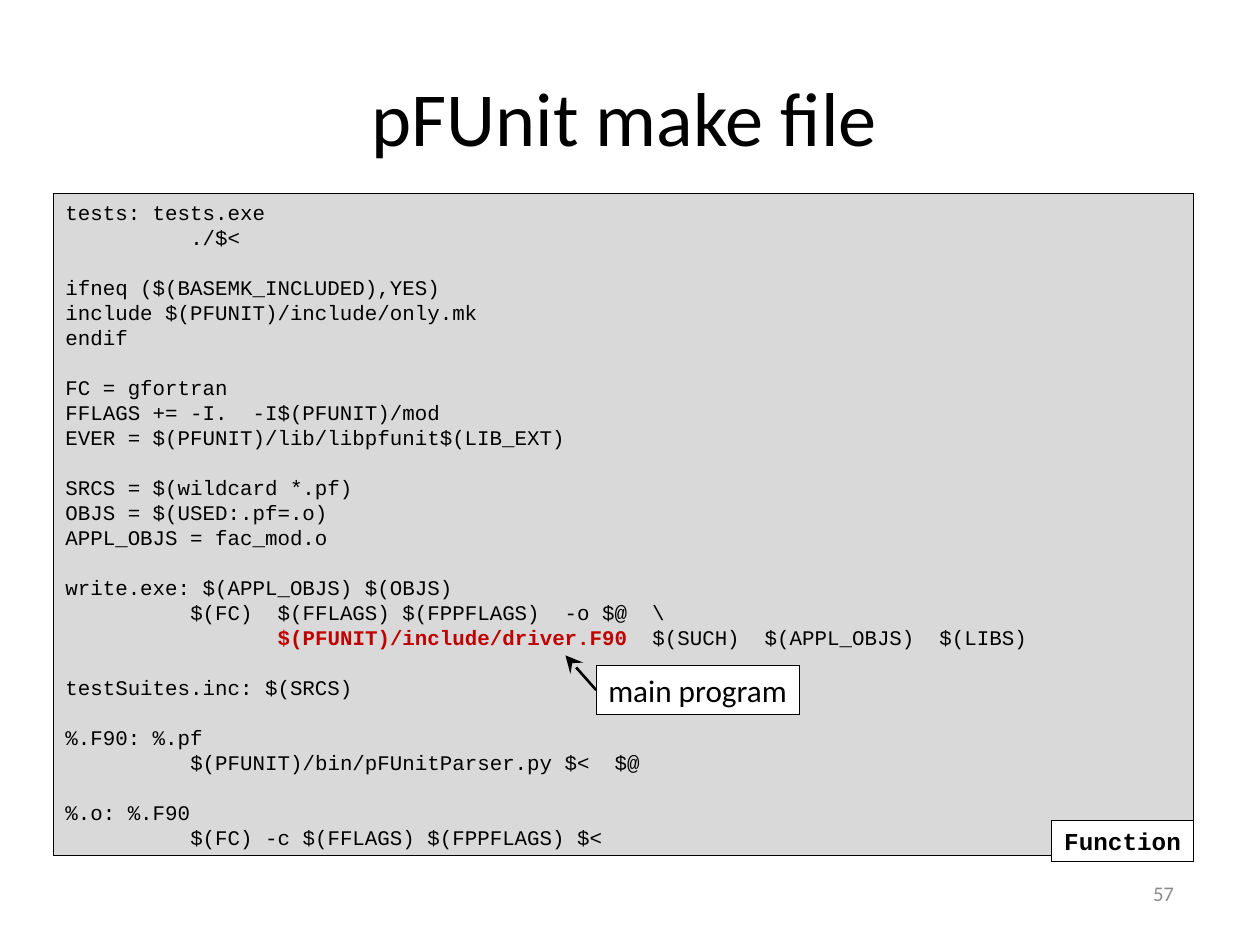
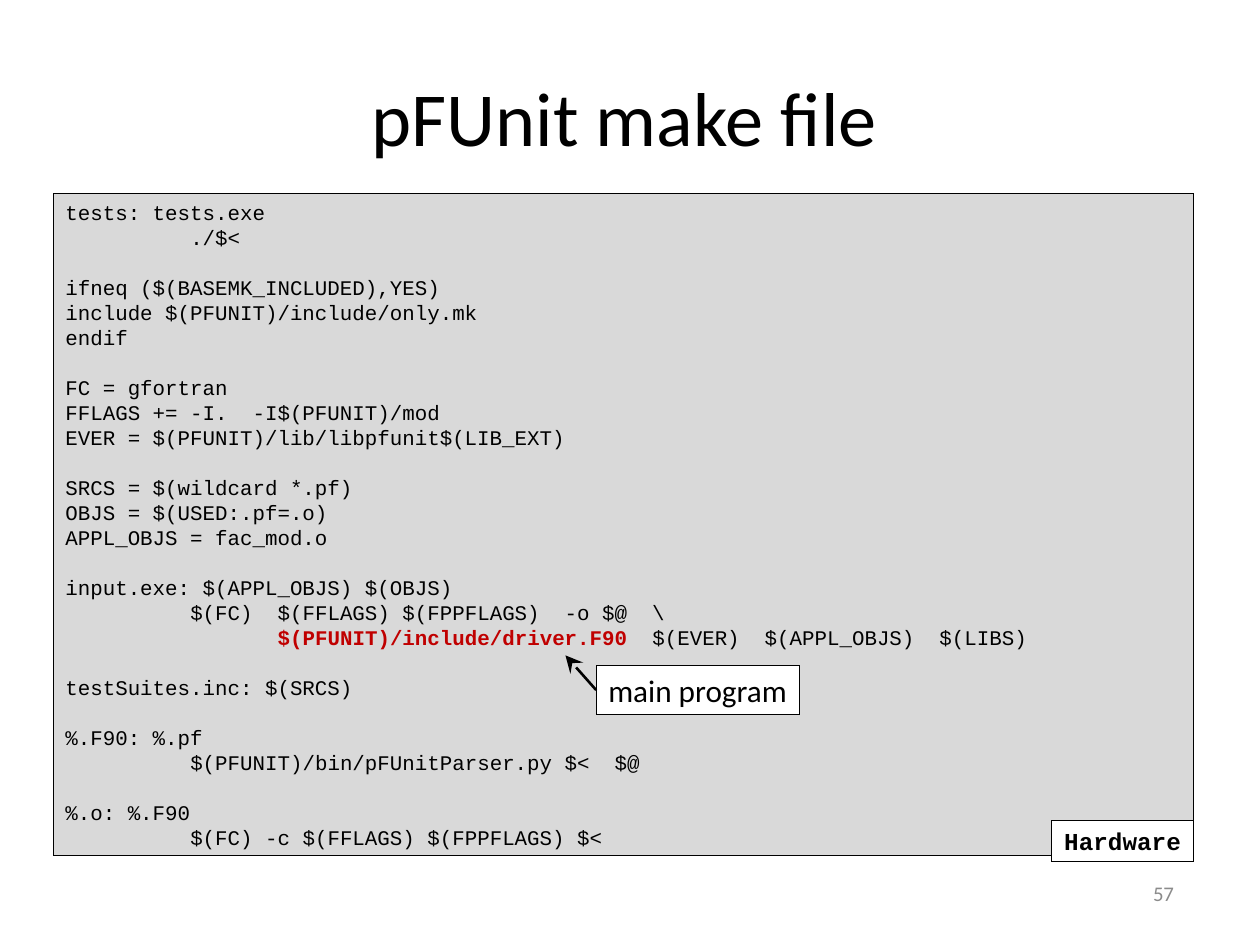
write.exe: write.exe -> input.exe (128, 588)
$(SUCH: $(SUCH -> $(EVER (696, 638)
Function: Function -> Hardware (1123, 842)
